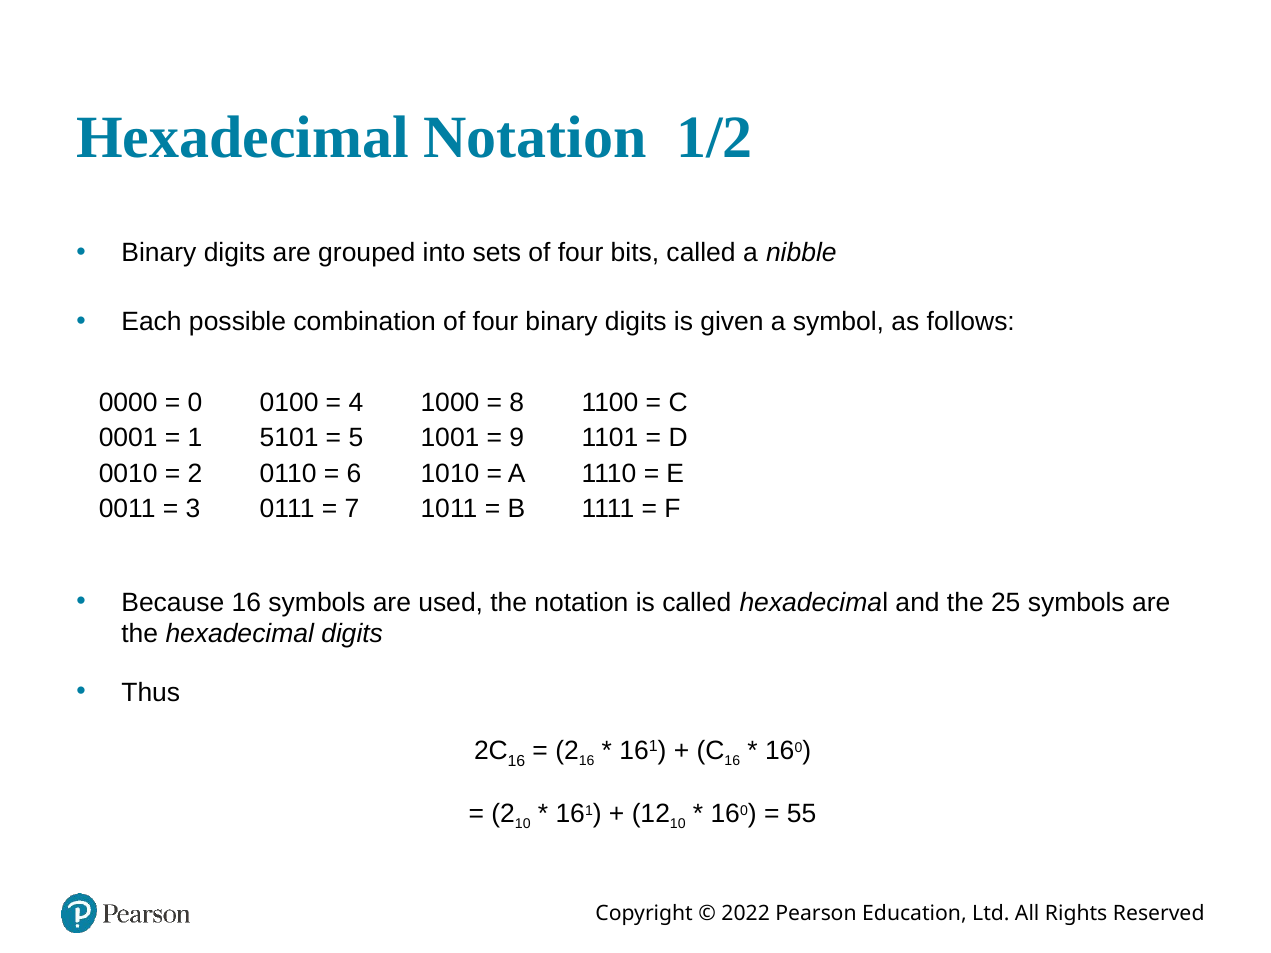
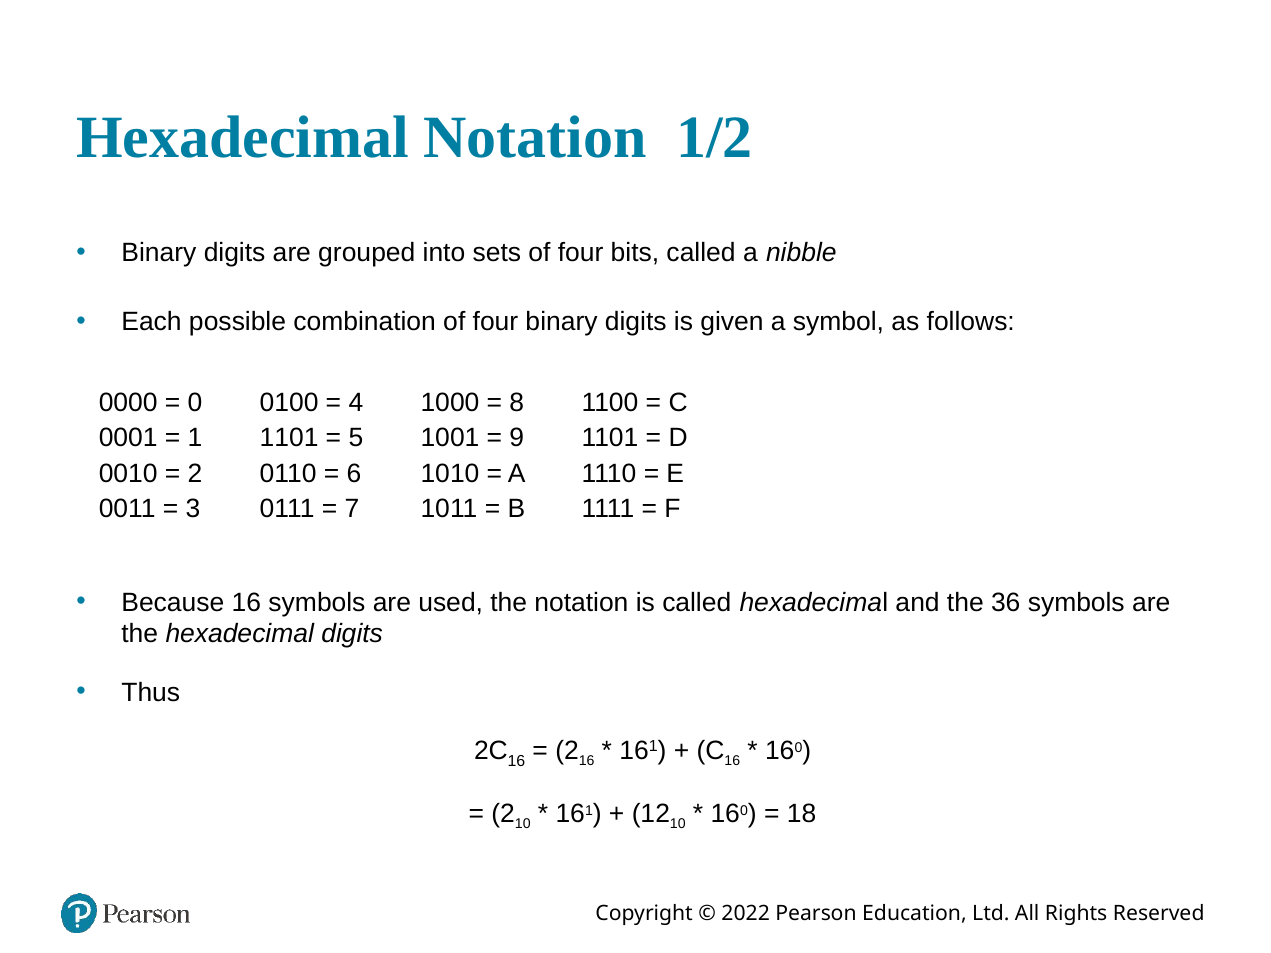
1 5101: 5101 -> 1101 (289, 438)
25: 25 -> 36 (1006, 603)
55: 55 -> 18 (802, 814)
